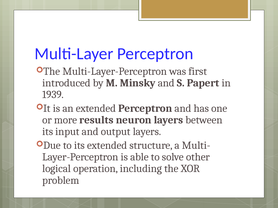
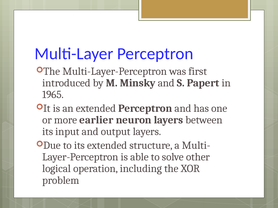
1939: 1939 -> 1965 (53, 95)
results: results -> earlier (96, 120)
